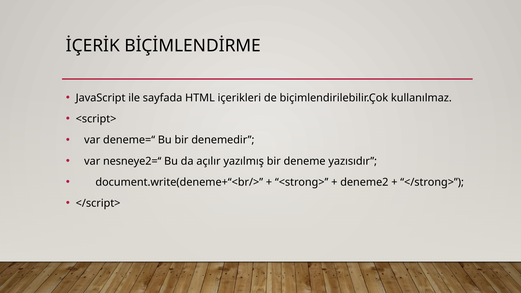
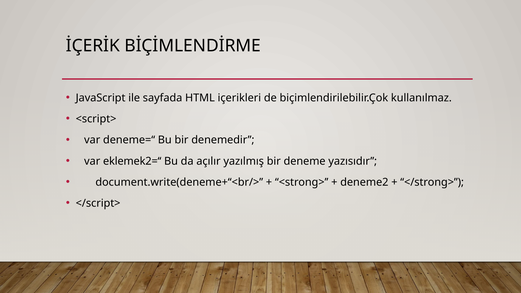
nesneye2=‘‘: nesneye2=‘‘ -> eklemek2=‘‘ (132, 161)
